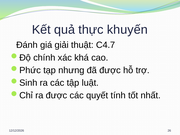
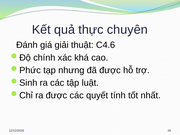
khuyến: khuyến -> chuyên (127, 30)
C4.7: C4.7 -> C4.6 (106, 45)
